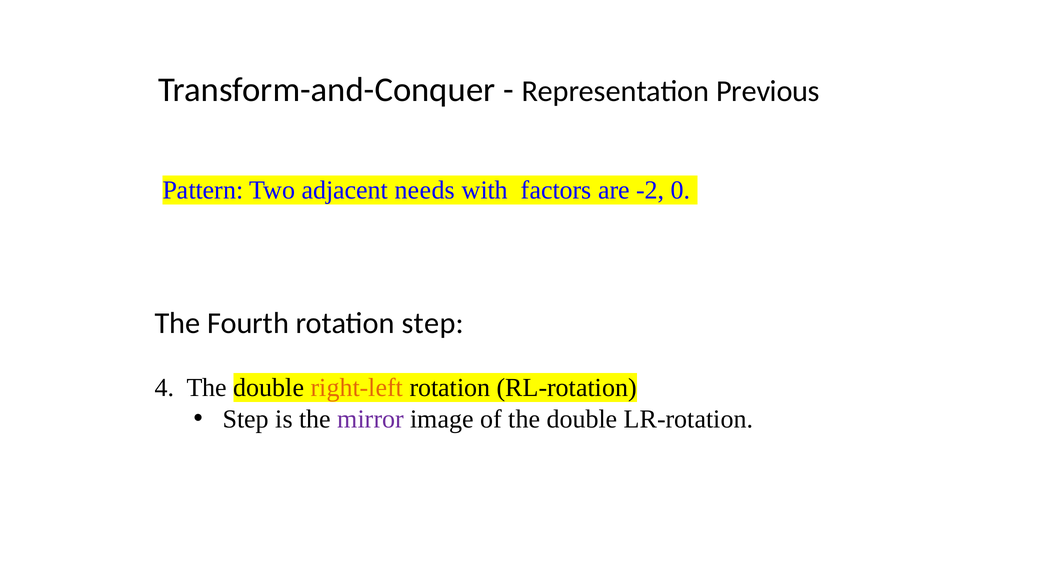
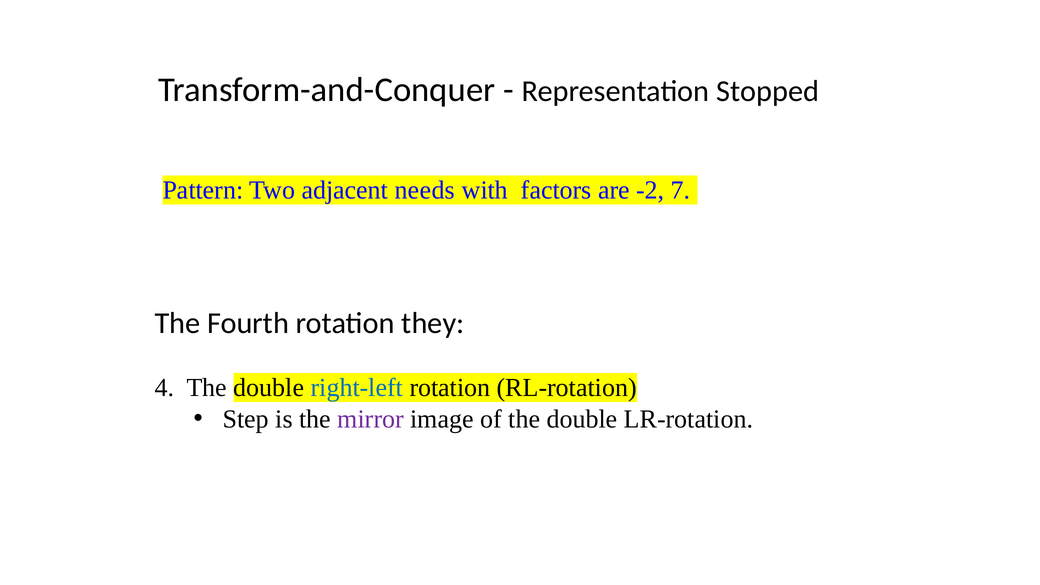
Previous: Previous -> Stopped (768, 91)
0: 0 -> 7 (681, 190)
rotation step: step -> they (433, 323)
right-left colour: orange -> blue (357, 388)
